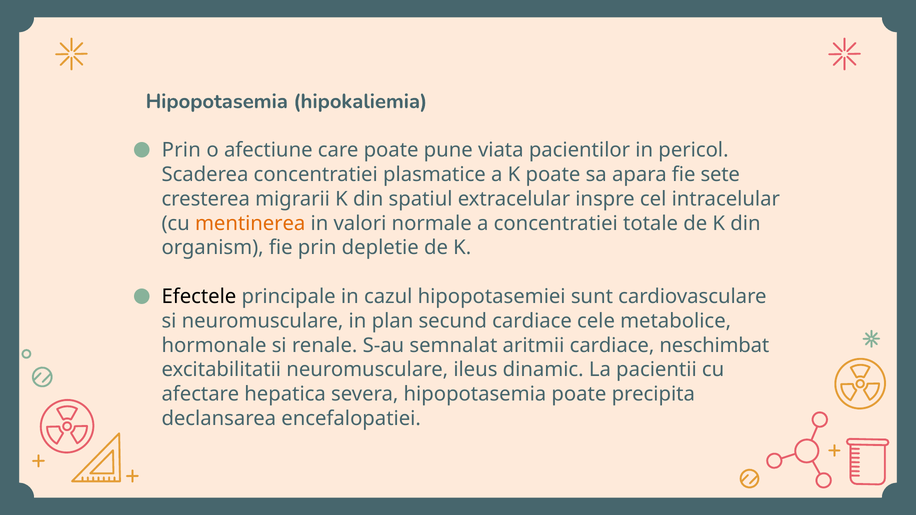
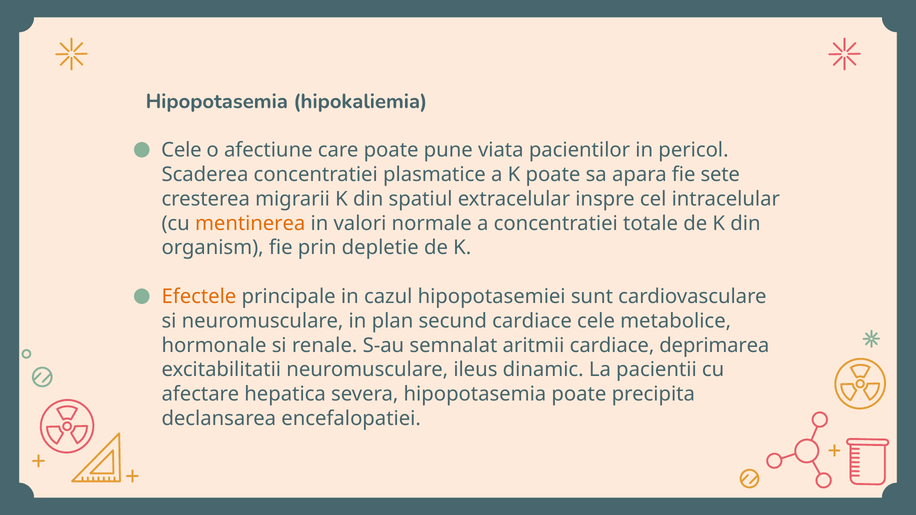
Prin: Prin -> Cele (181, 150)
Efectele colour: black -> orange (199, 297)
neschimbat: neschimbat -> deprimarea (714, 346)
